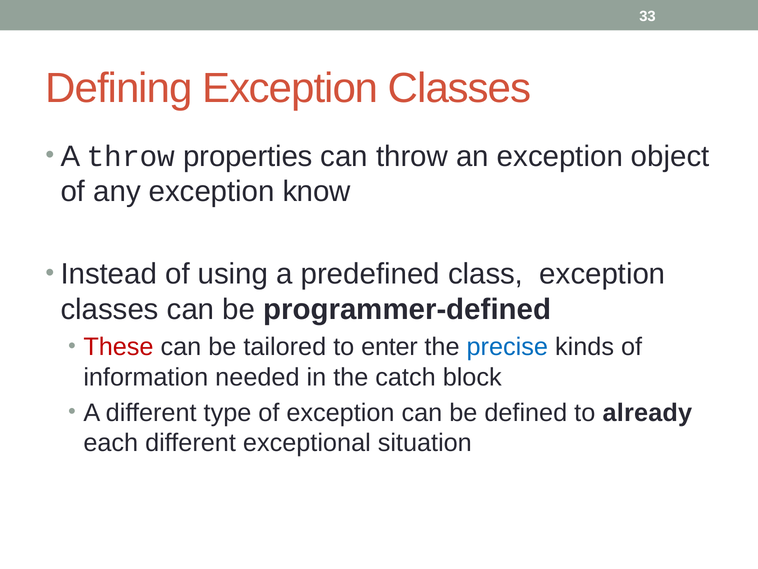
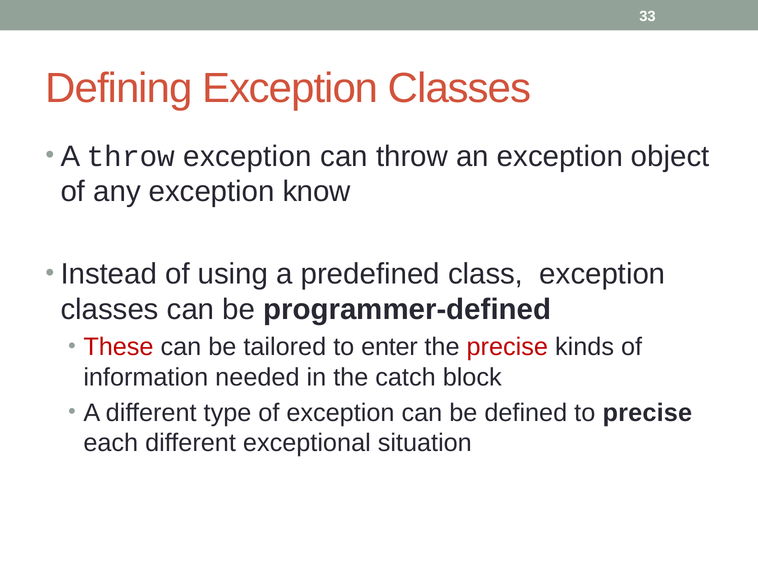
throw properties: properties -> exception (248, 156)
precise colour: blue -> red (507, 347)
to already: already -> precise (647, 412)
